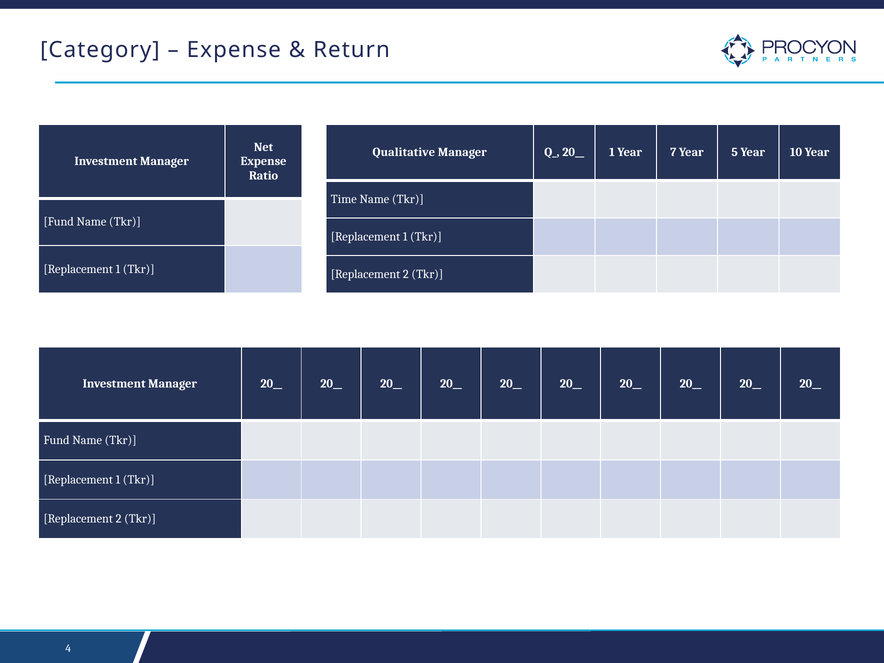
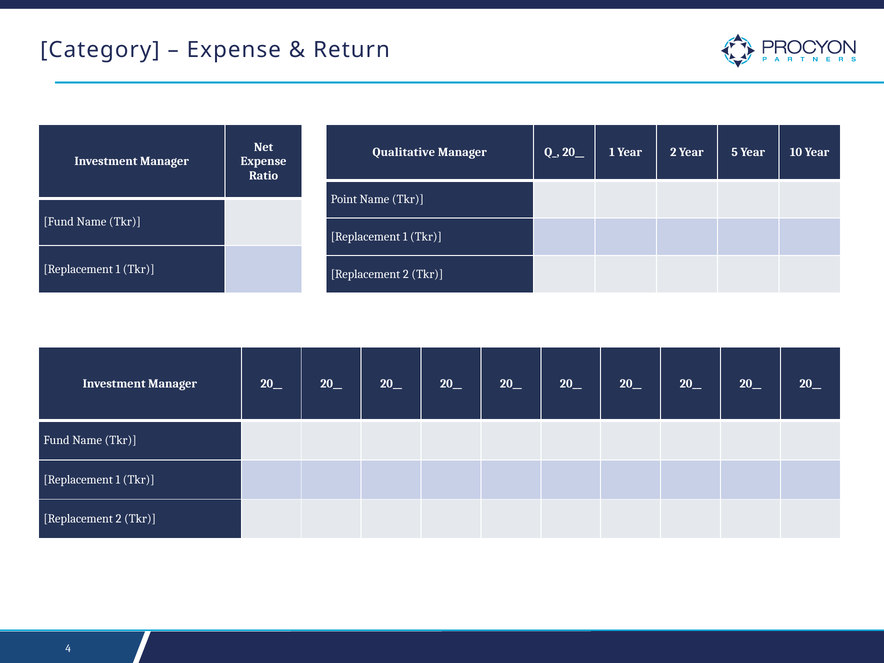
Year 7: 7 -> 2 (673, 152)
Time: Time -> Point (344, 199)
